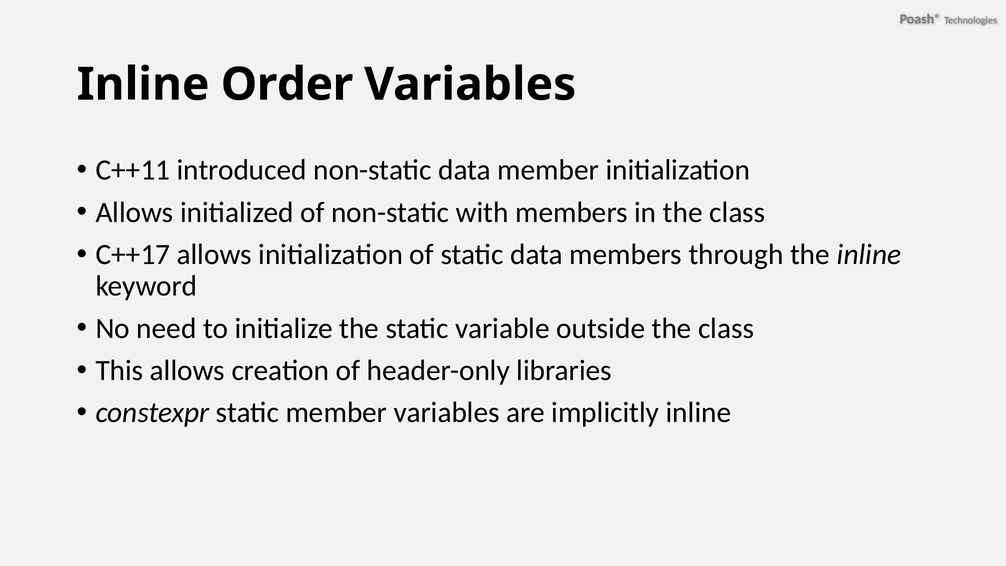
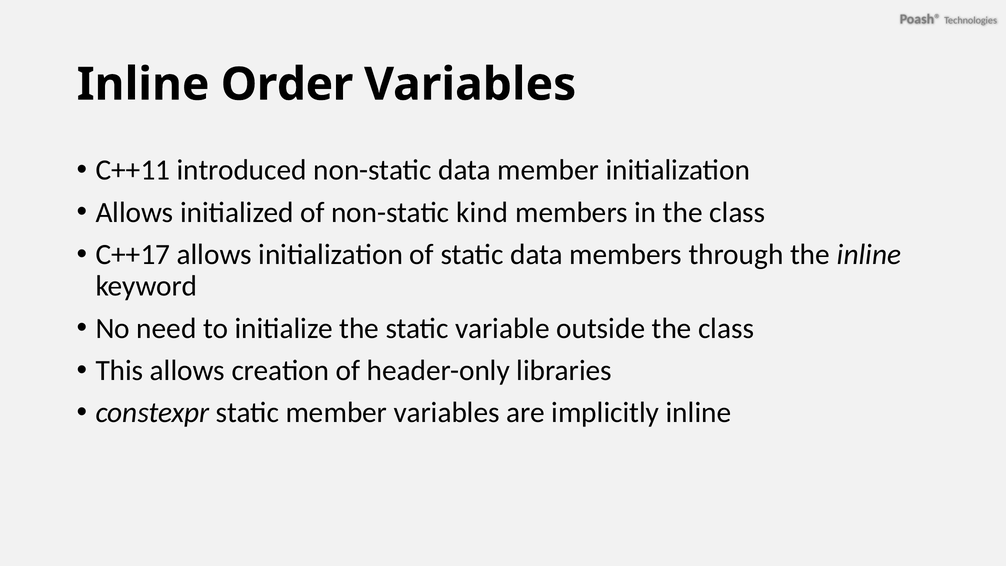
with: with -> kind (482, 212)
